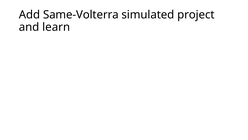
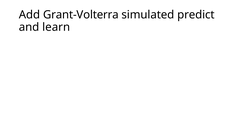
Same-Volterra: Same-Volterra -> Grant-Volterra (81, 15)
project: project -> predict (196, 15)
